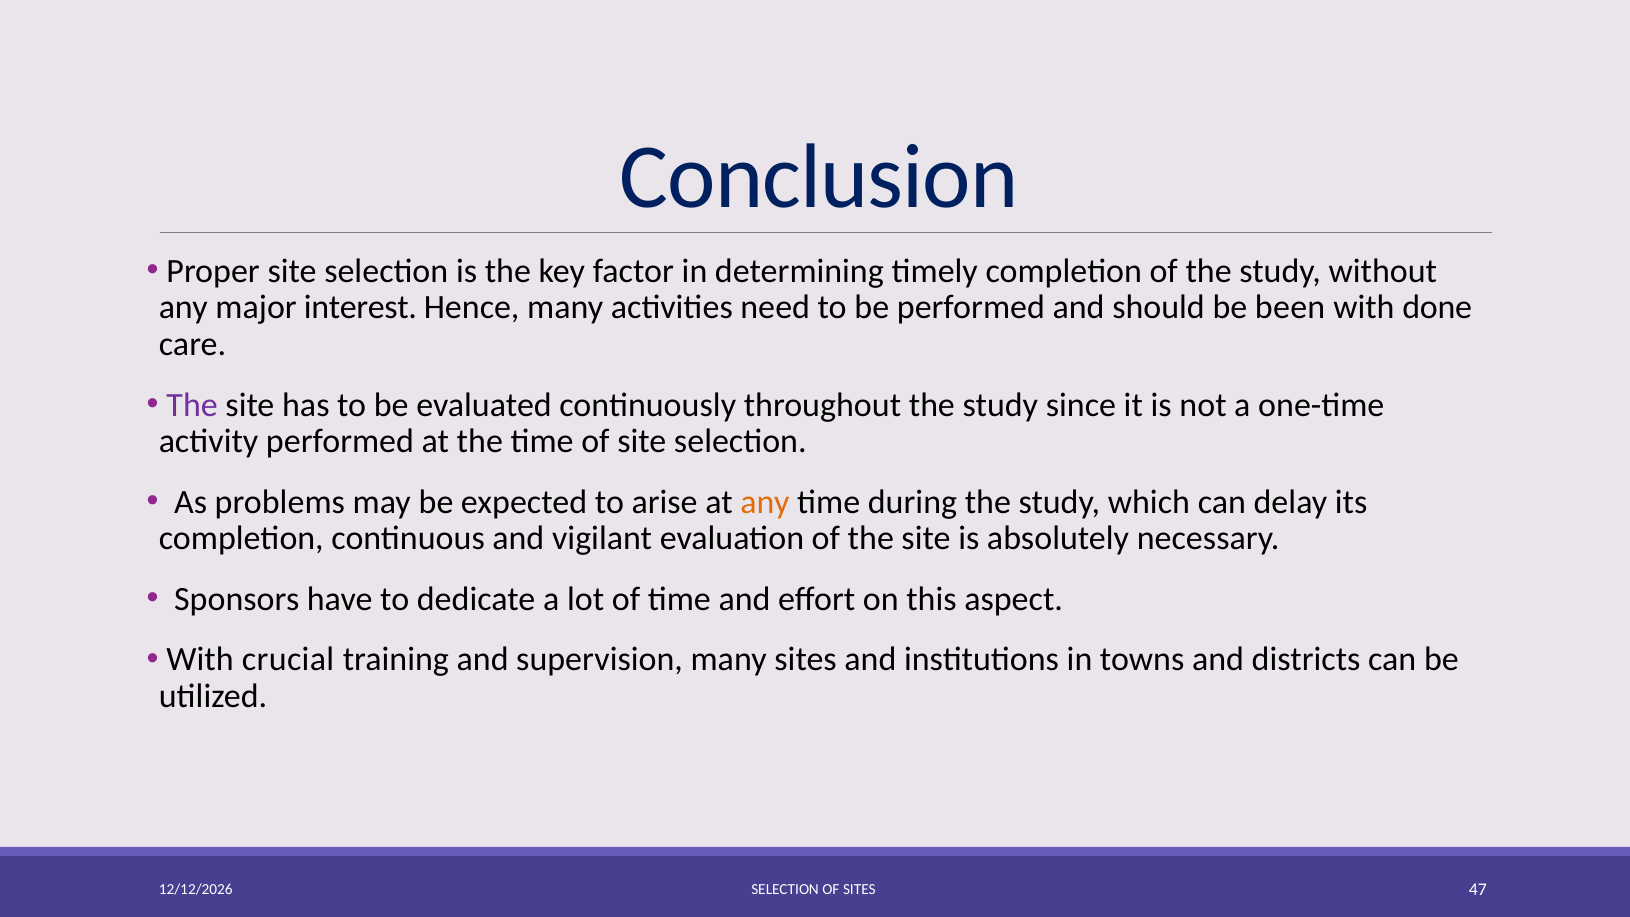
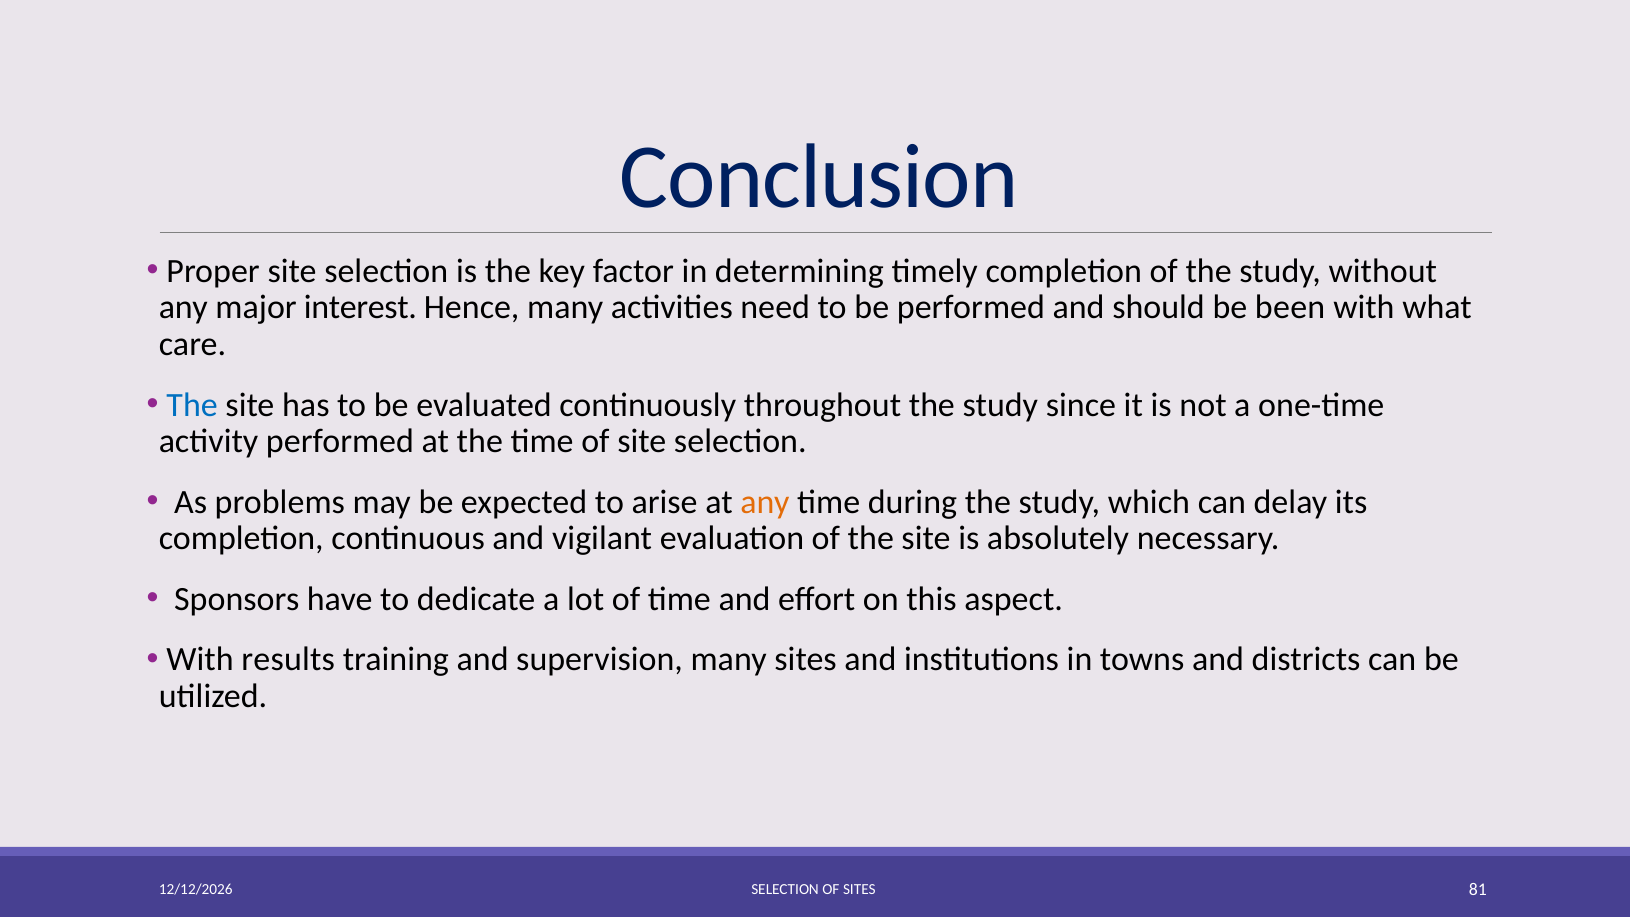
done: done -> what (1437, 308)
The colour: purple -> blue (192, 405)
crucial: crucial -> results (288, 660)
47: 47 -> 81 (1478, 889)
